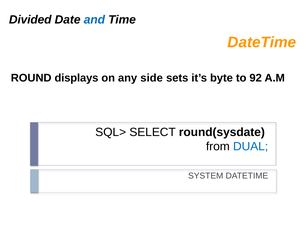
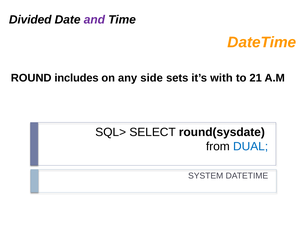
and colour: blue -> purple (94, 20)
displays: displays -> includes (77, 78)
byte: byte -> with (221, 78)
92: 92 -> 21 (256, 78)
